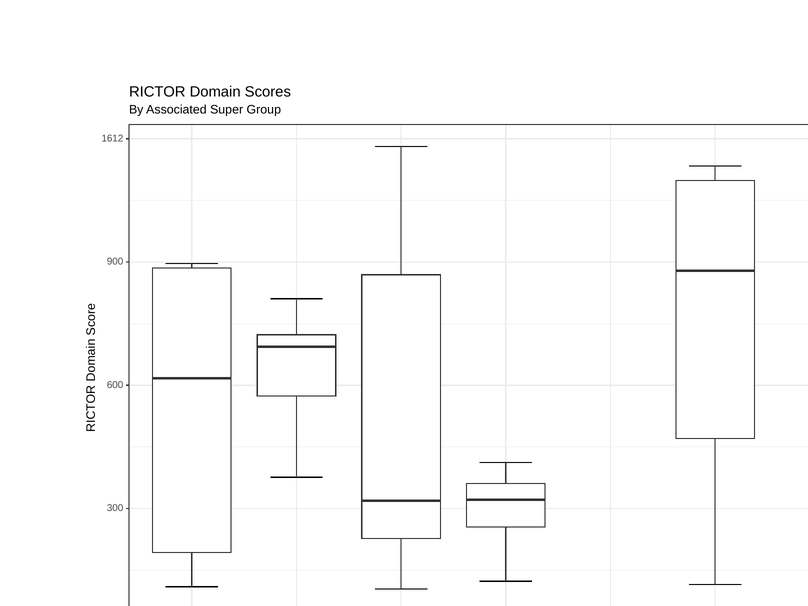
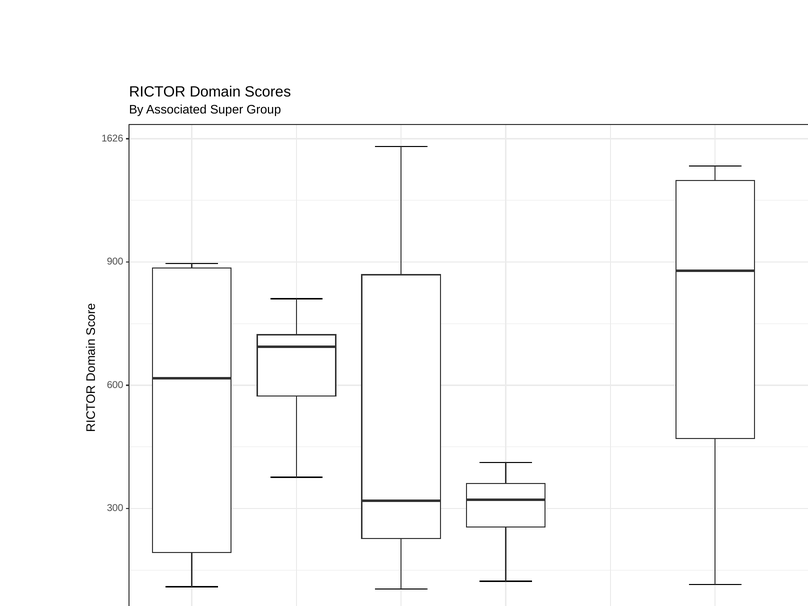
1612: 1612 -> 1626 (112, 138)
